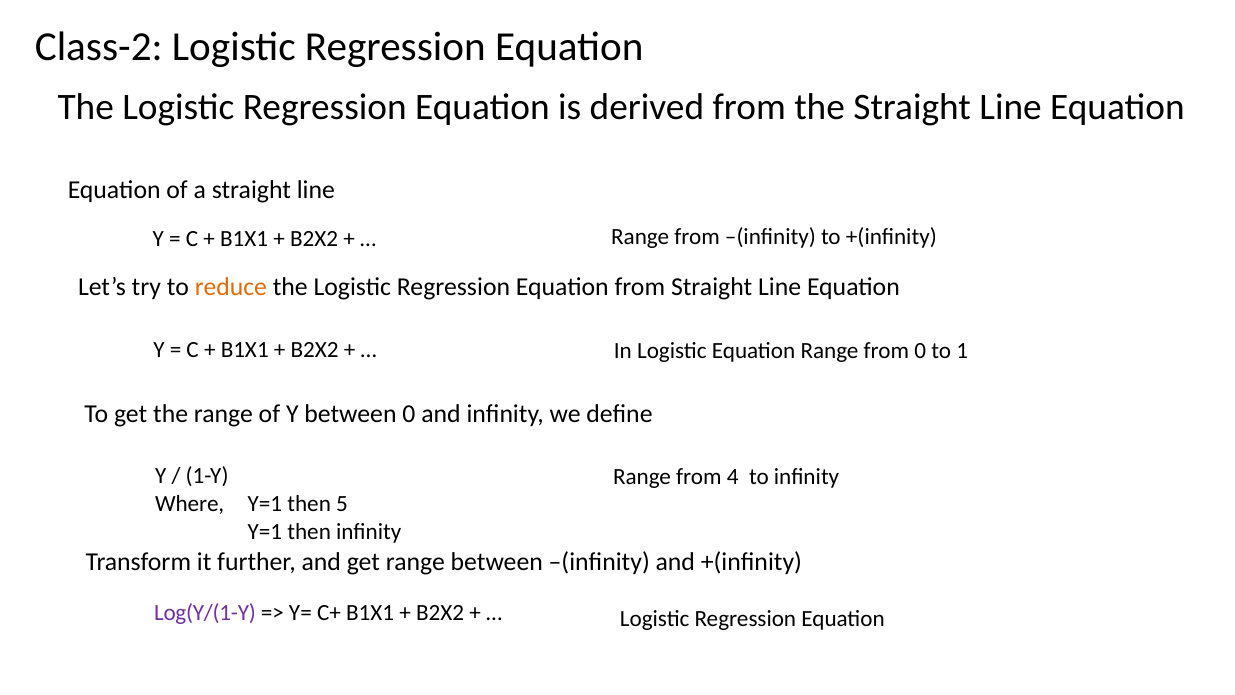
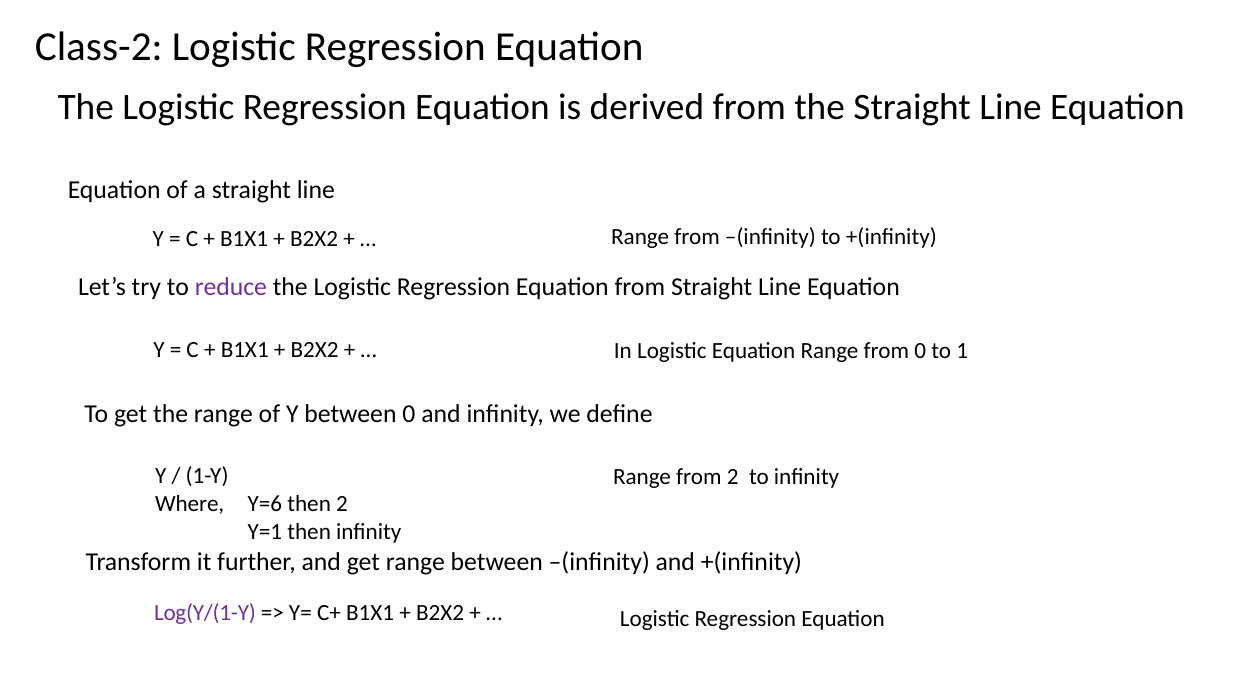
reduce colour: orange -> purple (231, 287)
from 4: 4 -> 2 (733, 477)
Where Y=1: Y=1 -> Y=6 (265, 503)
then 5: 5 -> 2 (342, 503)
